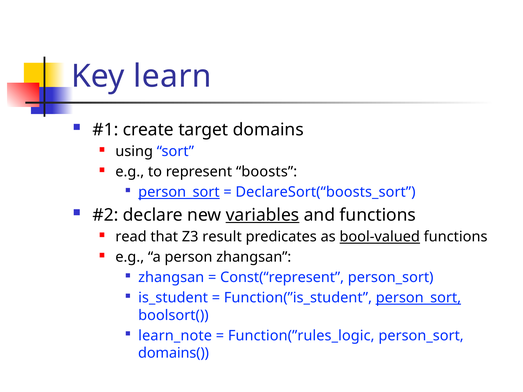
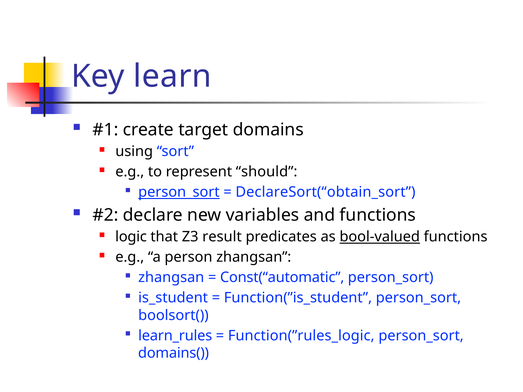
boosts: boosts -> should (267, 172)
DeclareSort(“boosts_sort: DeclareSort(“boosts_sort -> DeclareSort(“obtain_sort (325, 192)
variables underline: present -> none (263, 215)
read: read -> logic (131, 237)
Const(“represent: Const(“represent -> Const(“automatic (282, 278)
person_sort underline: present -> none (418, 298)
learn_note: learn_note -> learn_rules (175, 336)
